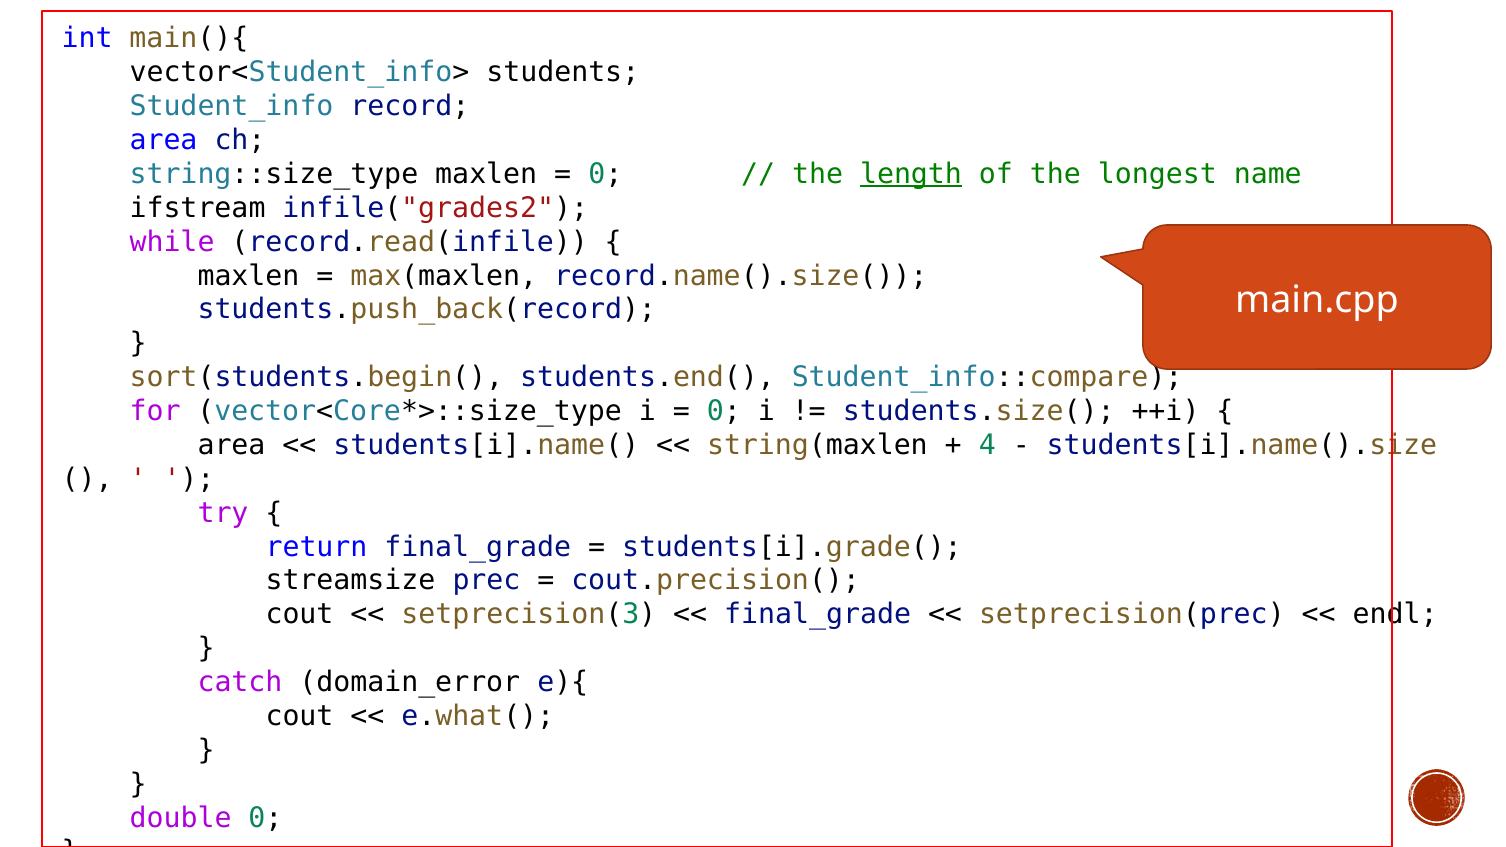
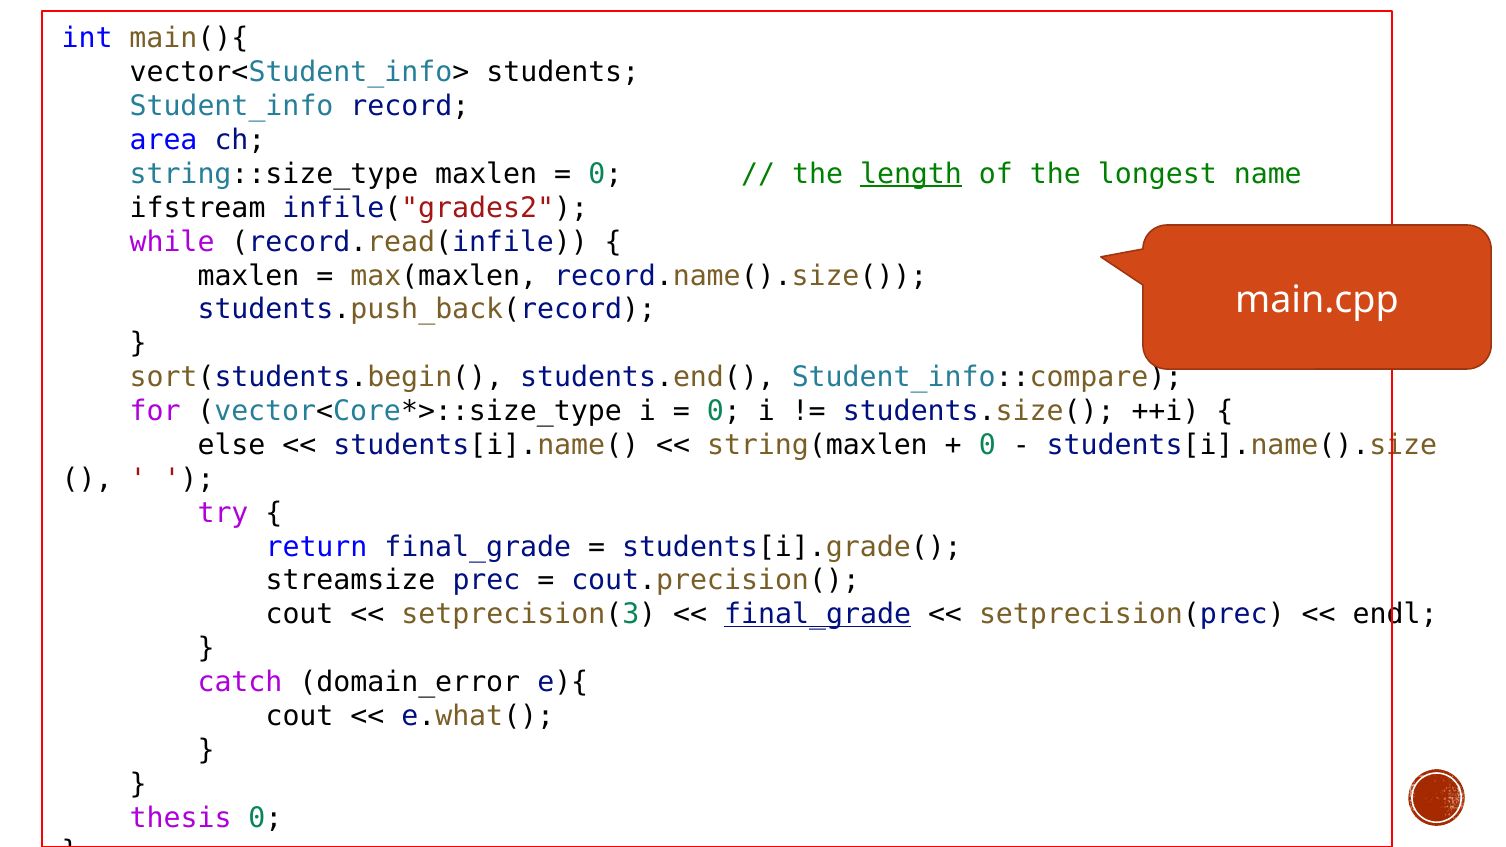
area: area -> else (232, 445)
4: 4 -> 0 (987, 445)
final_grade underline: none -> present (818, 615)
double: double -> thesis (181, 818)
